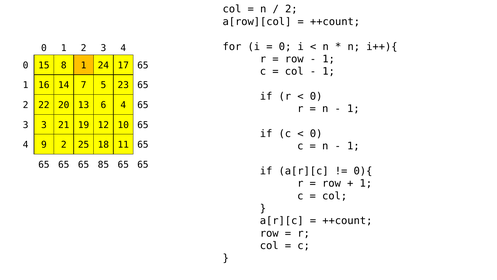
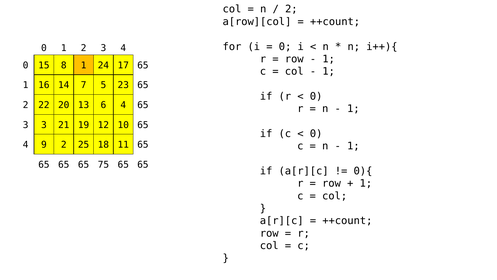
85: 85 -> 75 (103, 164)
